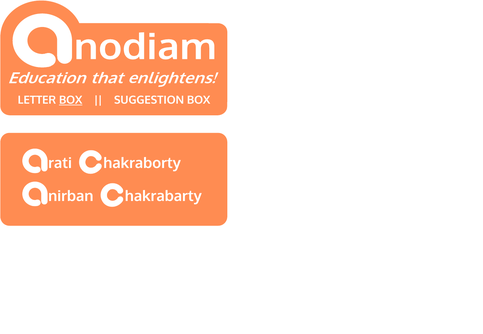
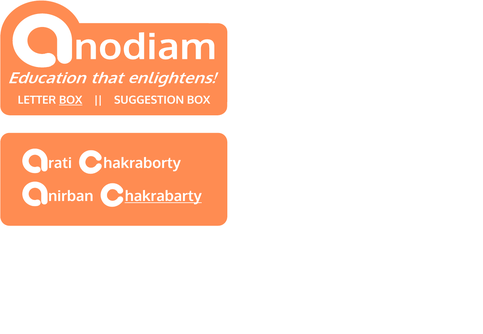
hakrabarty underline: none -> present (163, 197)
